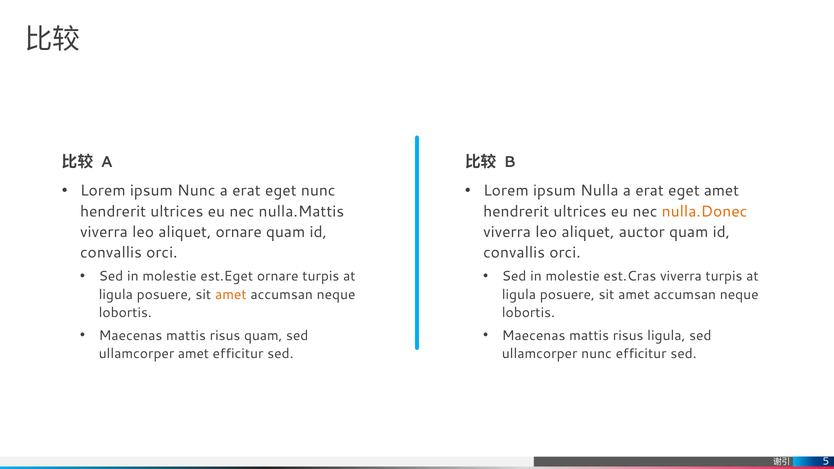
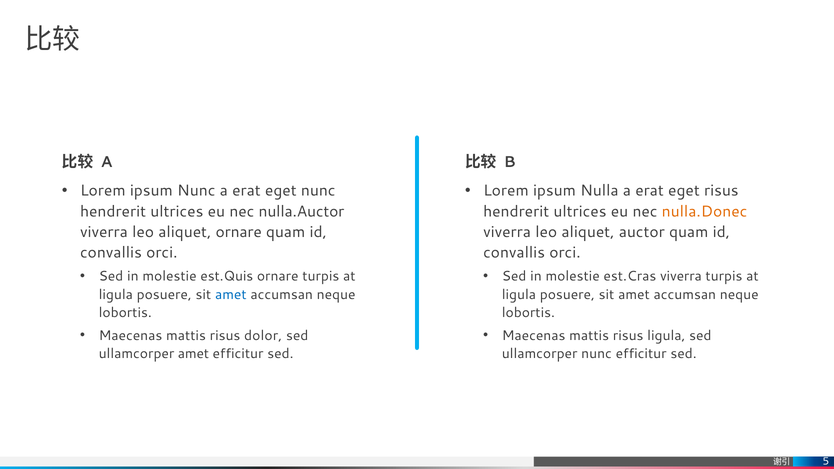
eget amet: amet -> risus (721, 191)
nulla.Mattis: nulla.Mattis -> nulla.Auctor (301, 211)
est.Eget: est.Eget -> est.Quis (227, 276)
amet colour: orange -> blue (231, 295)
risus quam: quam -> dolor (263, 336)
